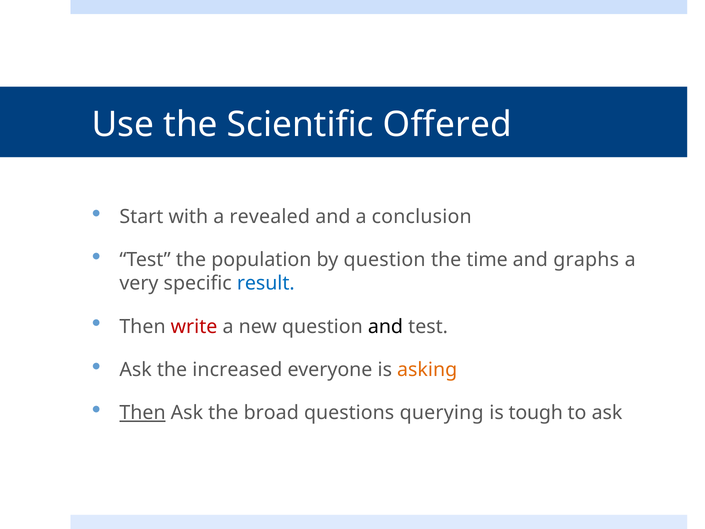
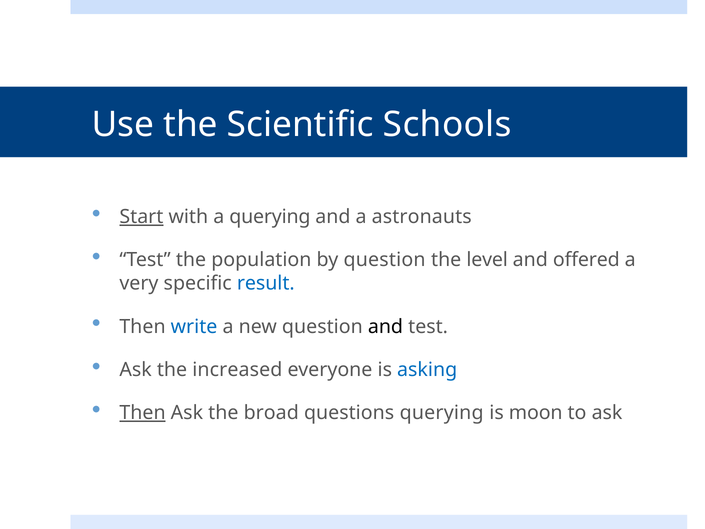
Offered: Offered -> Schools (447, 124)
Start underline: none -> present (141, 217)
a revealed: revealed -> querying (270, 217)
conclusion: conclusion -> astronauts (422, 217)
time: time -> level (487, 260)
graphs: graphs -> offered (586, 260)
write colour: red -> blue (194, 326)
asking colour: orange -> blue (427, 370)
tough: tough -> moon (536, 413)
